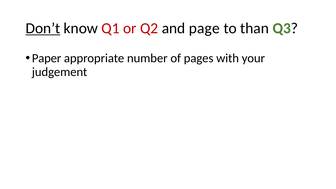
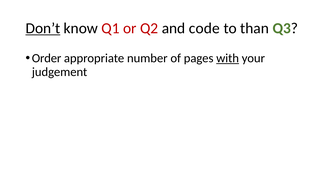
page: page -> code (204, 28)
Paper: Paper -> Order (47, 58)
with underline: none -> present (228, 58)
